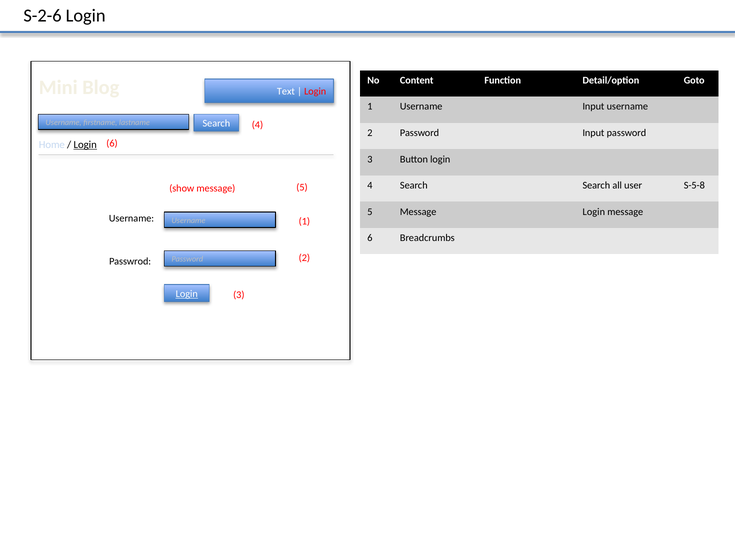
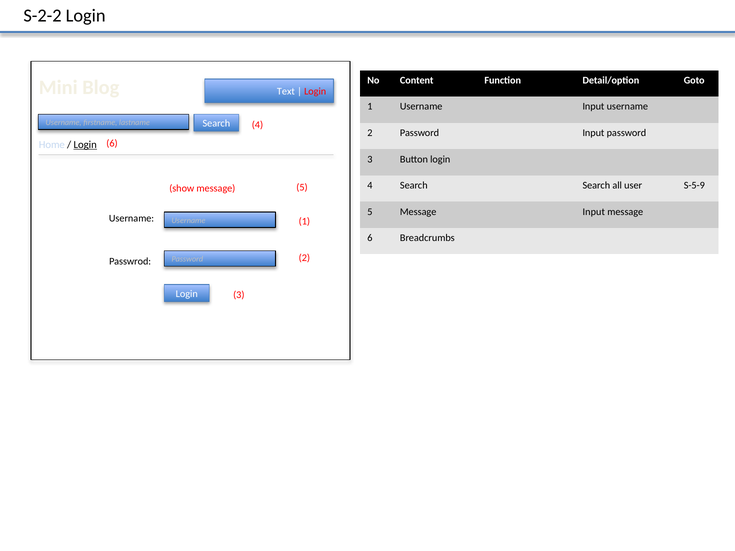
S-2-6: S-2-6 -> S-2-2 (42, 16)
S-5-8: S-5-8 -> S-5-9 (694, 186)
Message Login: Login -> Input (594, 212)
Login underline: present -> none (187, 294)
